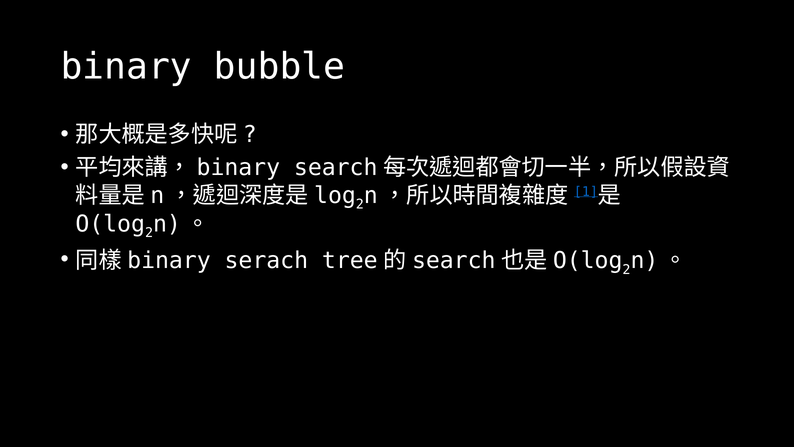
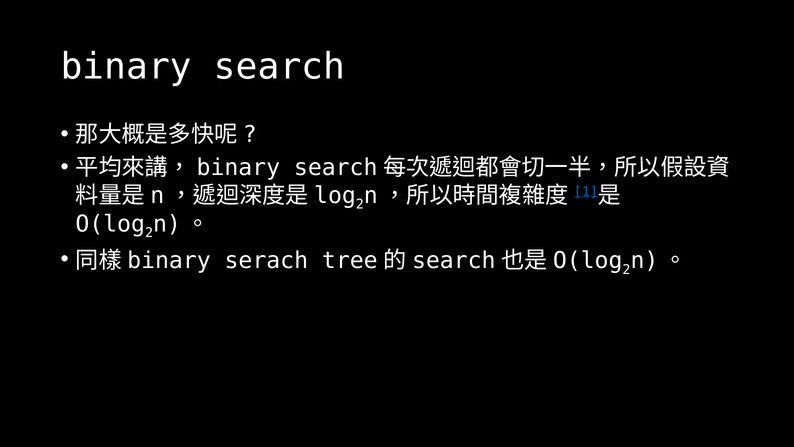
bubble: bubble -> search (280, 67)
